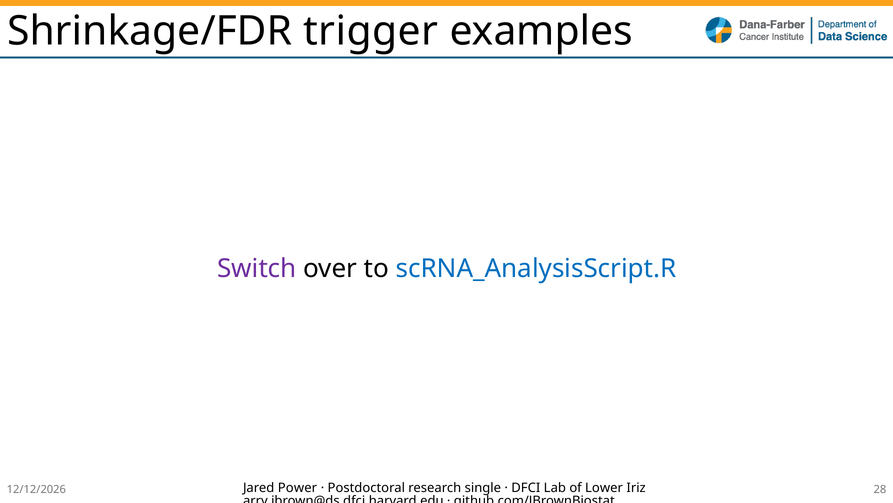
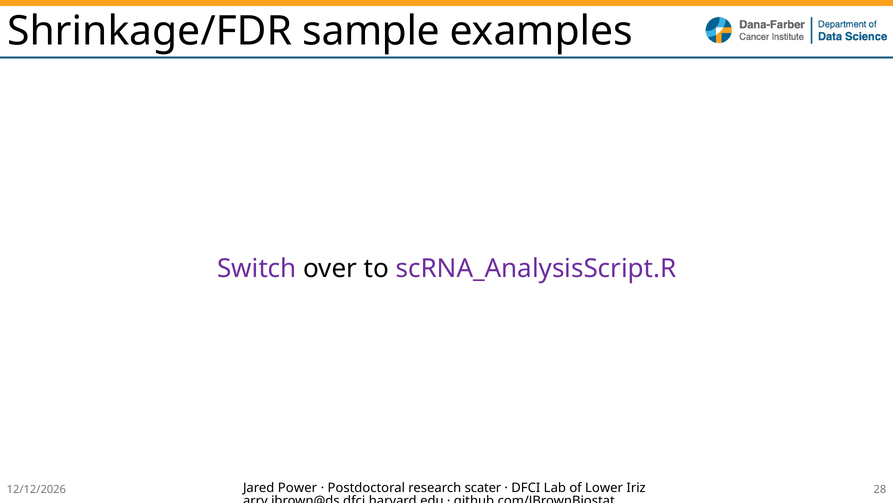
trigger: trigger -> sample (371, 31)
scRNA_AnalysisScript.R colour: blue -> purple (536, 268)
single: single -> scater (483, 487)
